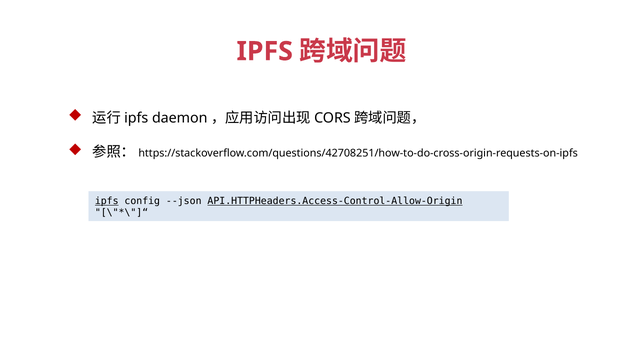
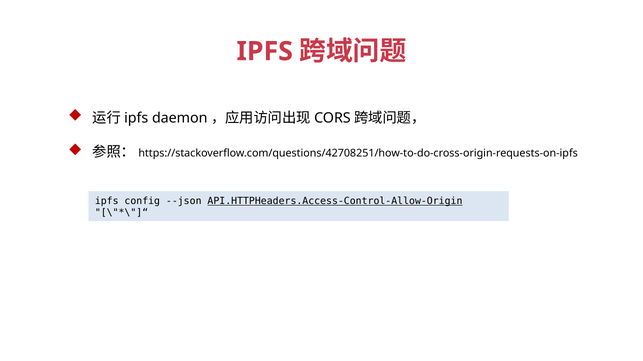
ipfs underline: present -> none (107, 201)
